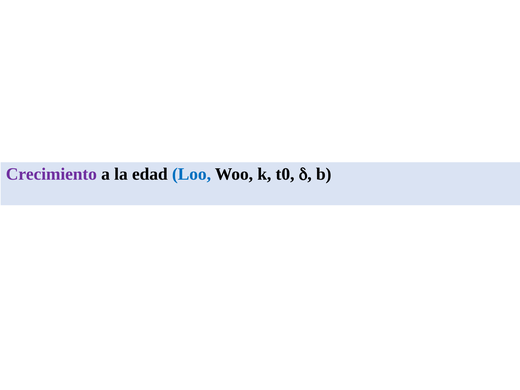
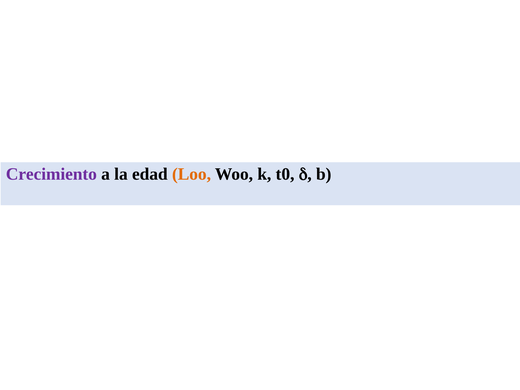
Loo colour: blue -> orange (192, 174)
